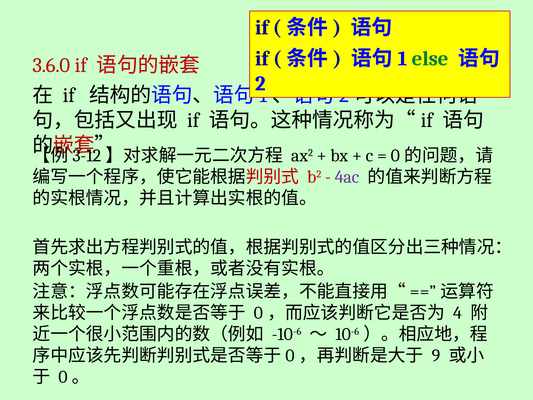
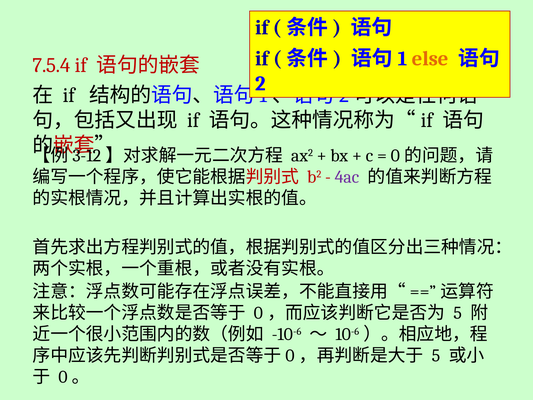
else colour: green -> orange (430, 59)
3.6.0: 3.6.0 -> 7.5.4 (51, 65)
4: 4 -> 5 (458, 313)
9: 9 -> 5 (436, 355)
